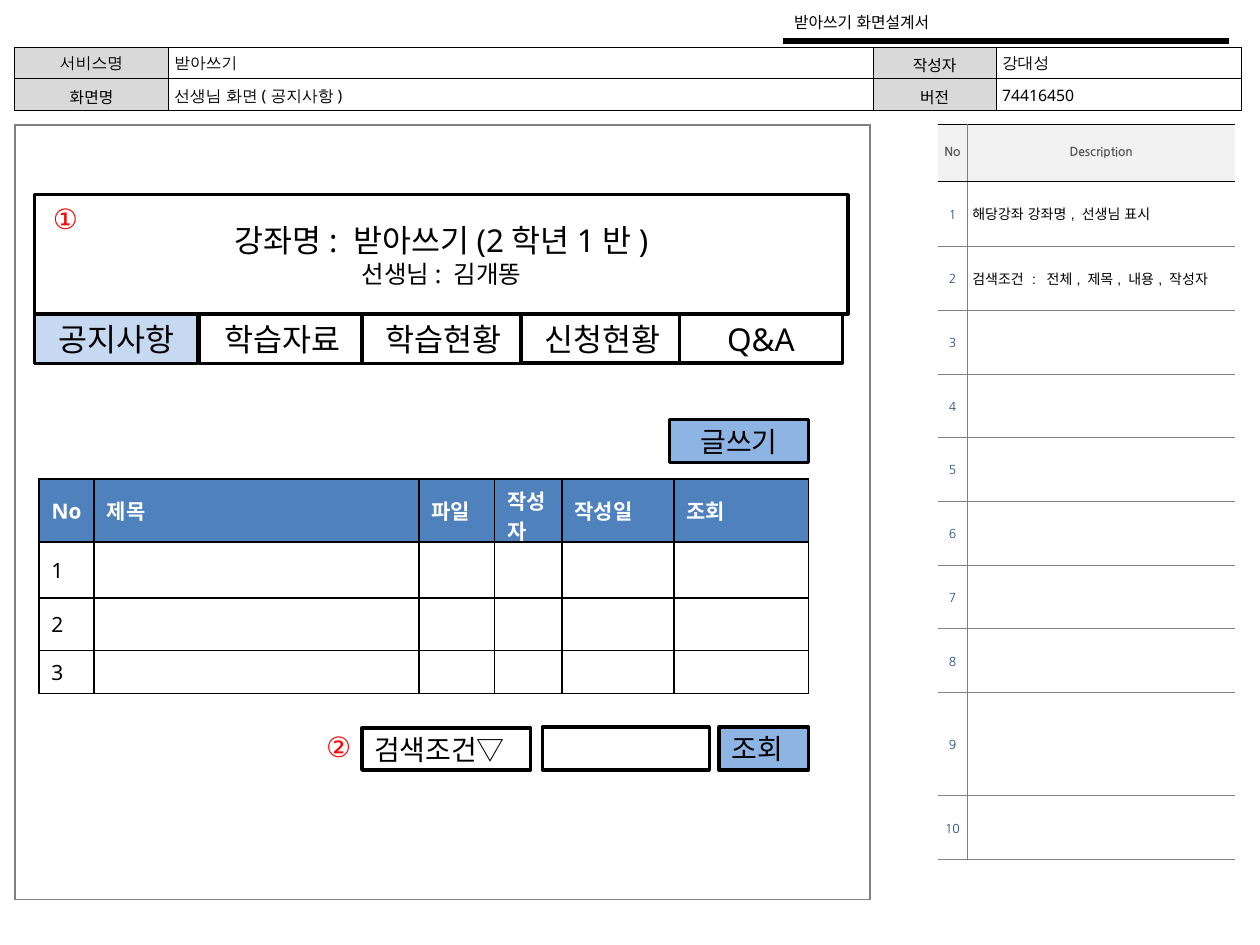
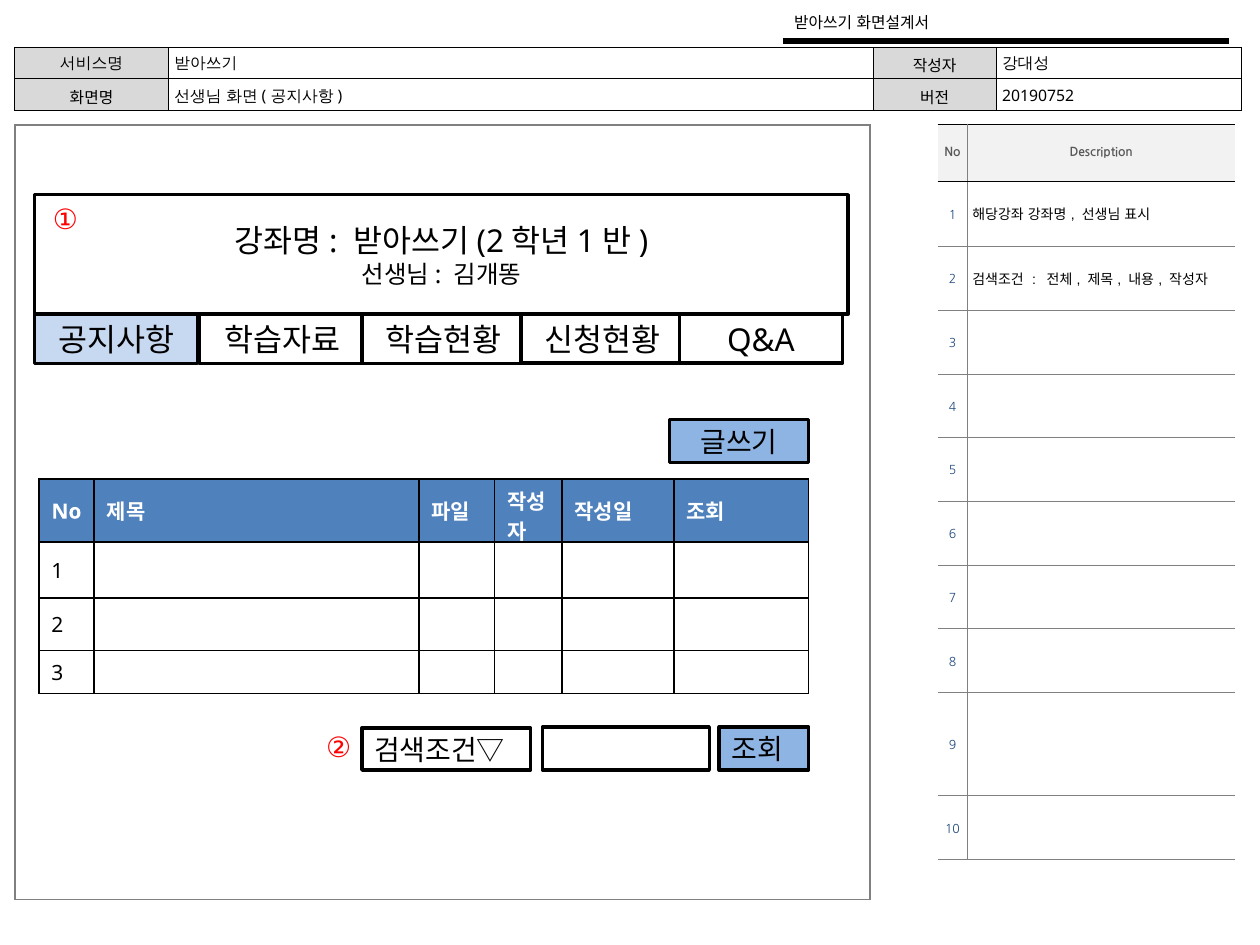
74416450: 74416450 -> 20190752 (1038, 97)
